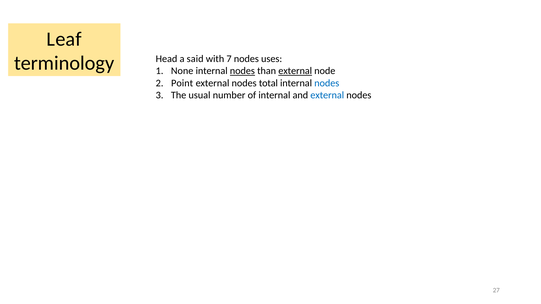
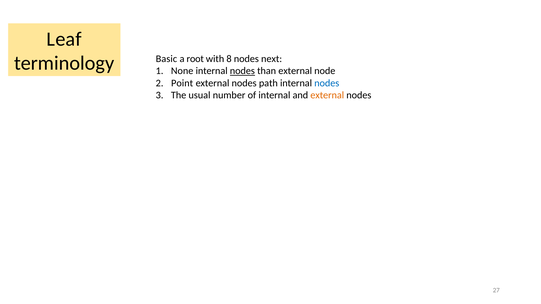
Head: Head -> Basic (166, 59)
said: said -> root (195, 59)
7: 7 -> 8 (229, 59)
uses: uses -> next (272, 59)
external underline: present -> none (295, 71)
total: total -> path (268, 83)
external colour: blue -> orange (327, 95)
